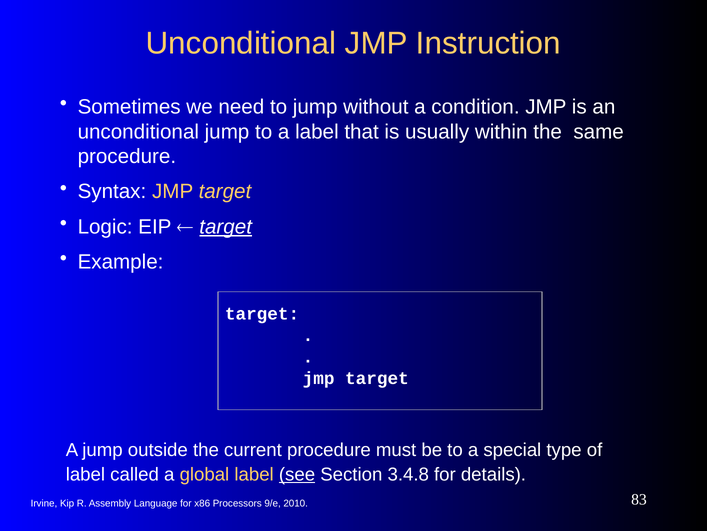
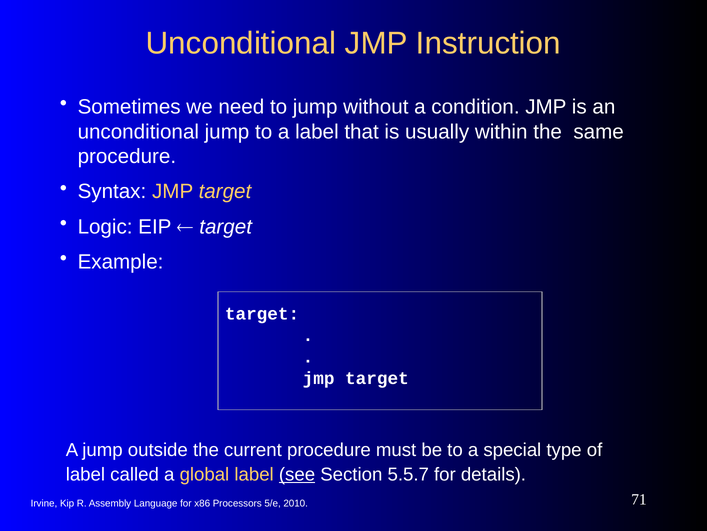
target underline: present -> none (226, 226)
3.4.8: 3.4.8 -> 5.5.7 (408, 474)
9/e: 9/e -> 5/e (273, 503)
83: 83 -> 71 (639, 499)
